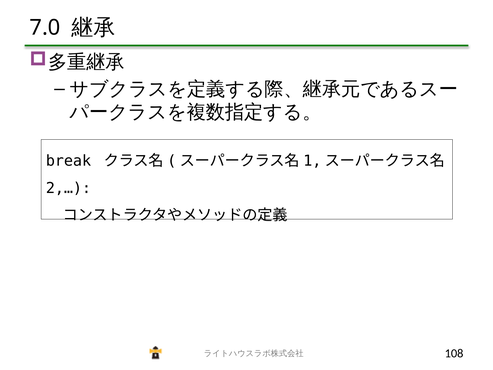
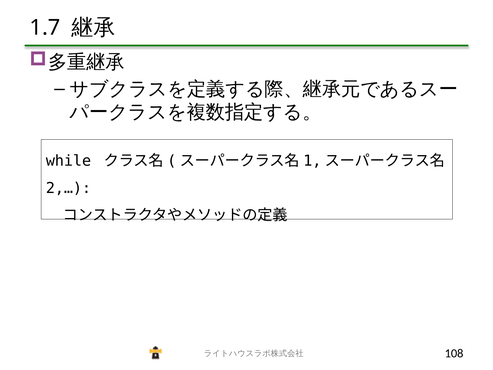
7.0: 7.0 -> 1.7 (45, 28)
break: break -> while (68, 161)
